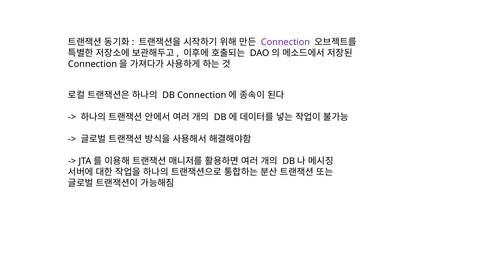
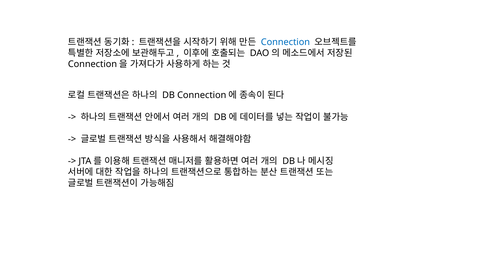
Connection colour: purple -> blue (285, 42)
